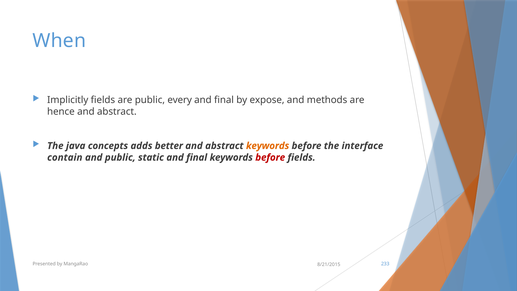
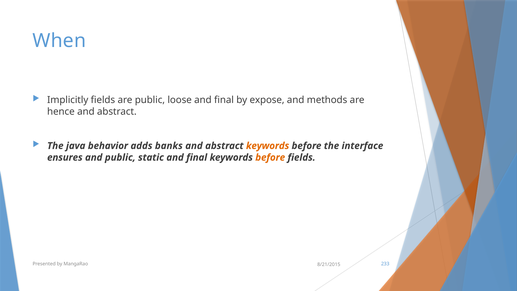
every: every -> loose (180, 100)
concepts: concepts -> behavior (108, 146)
better: better -> banks (169, 146)
contain: contain -> ensures (65, 157)
before colour: red -> orange (270, 157)
